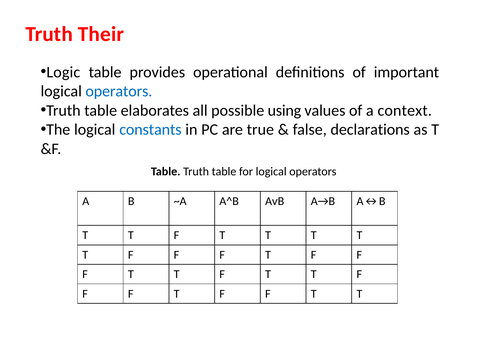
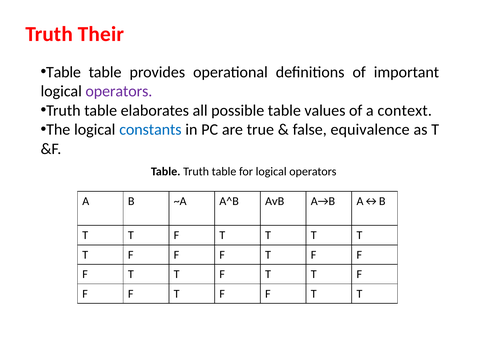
Logic: Logic -> Table (63, 72)
operators colour: blue -> purple (119, 91)
possible using: using -> table (284, 111)
declarations: declarations -> equivalence (370, 130)
